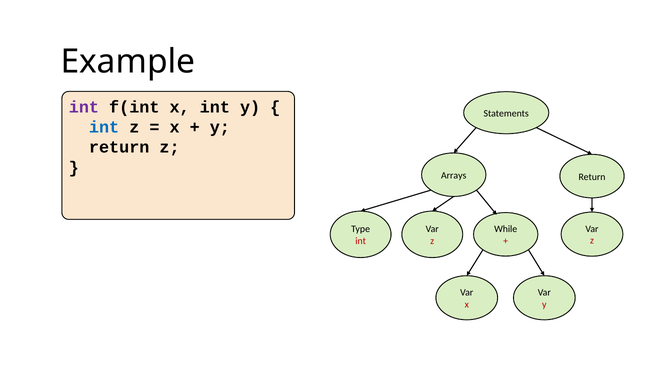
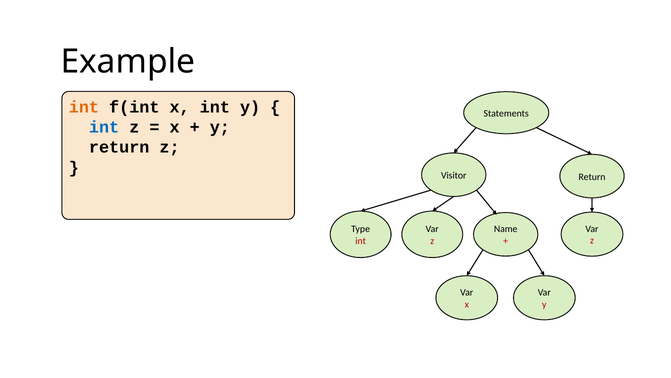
int colour: purple -> orange (84, 107)
Arrays: Arrays -> Visitor (454, 175)
While: While -> Name (506, 229)
